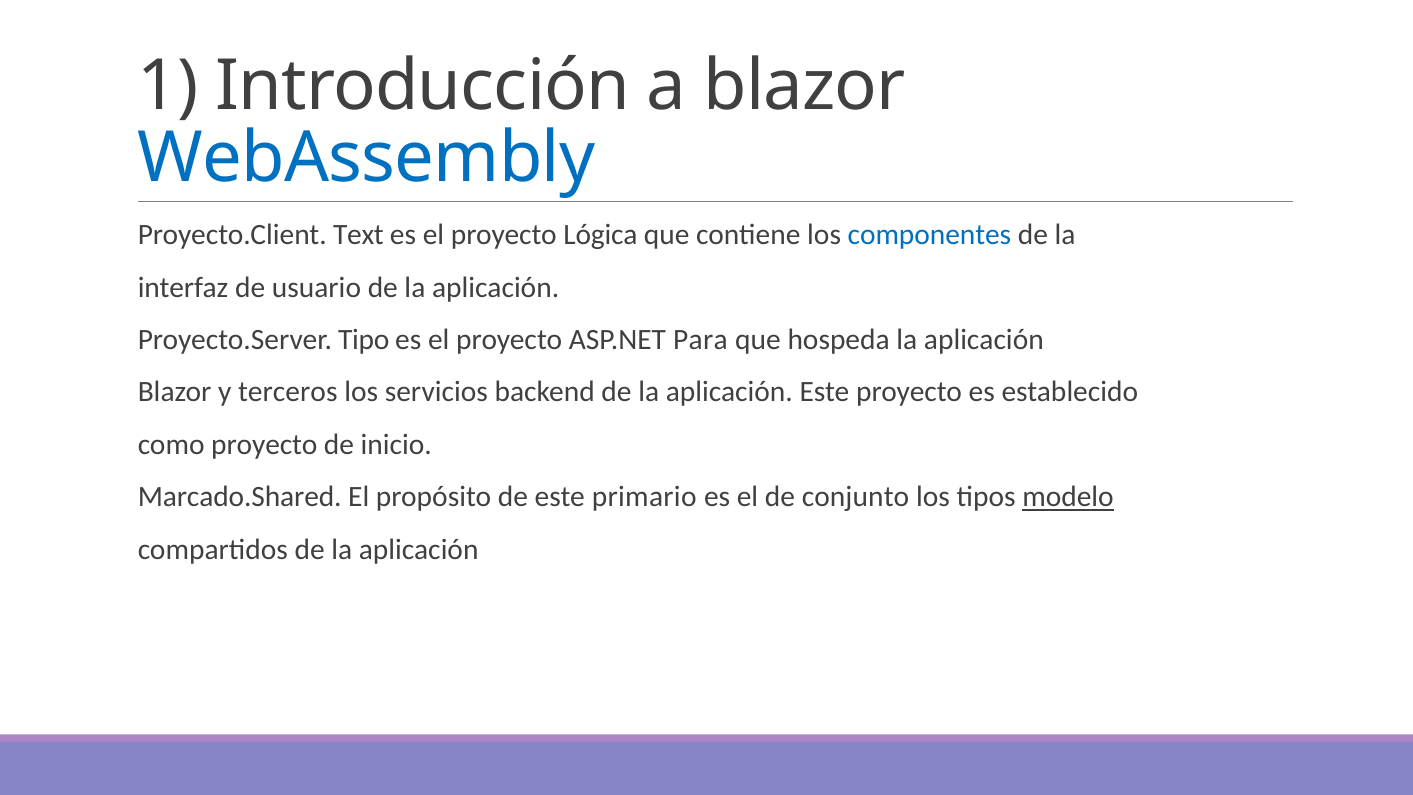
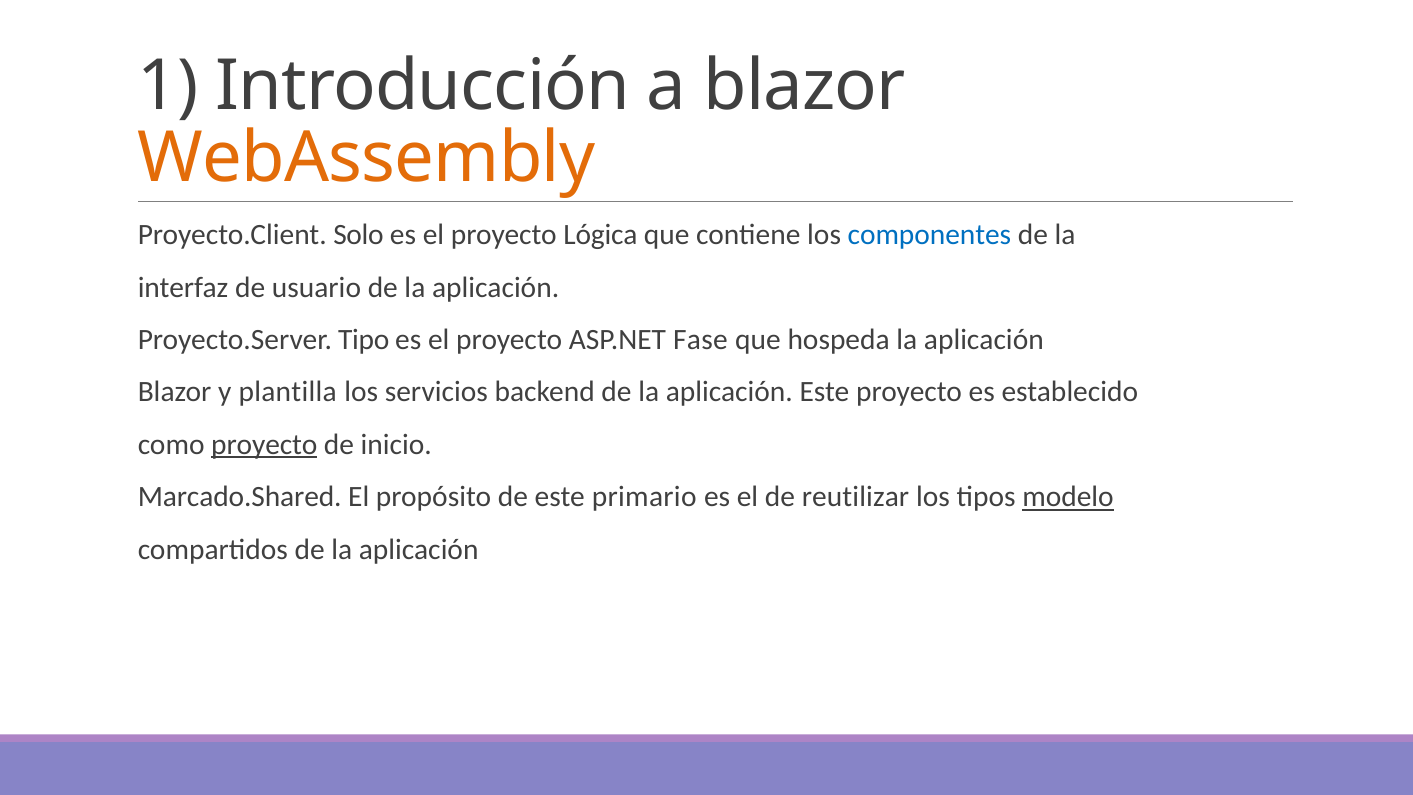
WebAssembly colour: blue -> orange (366, 158)
Text: Text -> Solo (358, 235)
Para: Para -> Fase (700, 340)
terceros: terceros -> plantilla (288, 392)
proyecto underline: none -> present (264, 445)
conjunto: conjunto -> reutilizar (856, 497)
